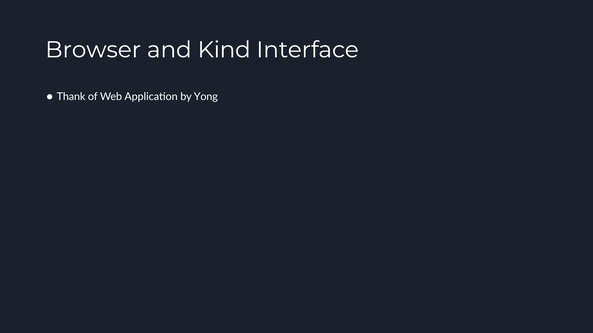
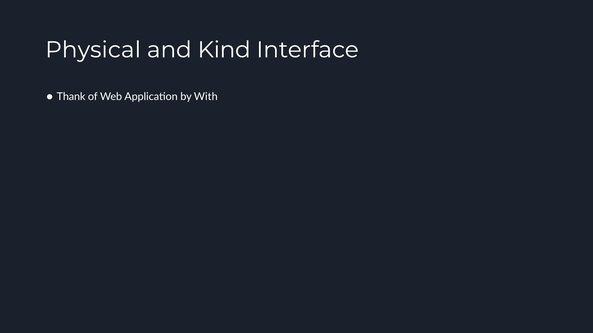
Browser: Browser -> Physical (93, 50)
Yong: Yong -> With (206, 97)
